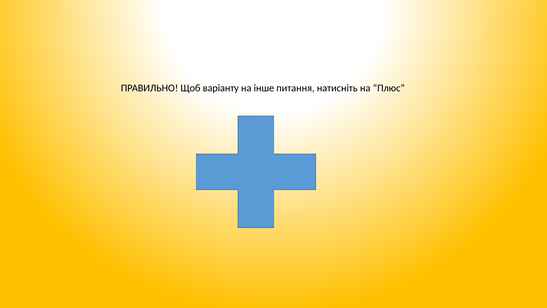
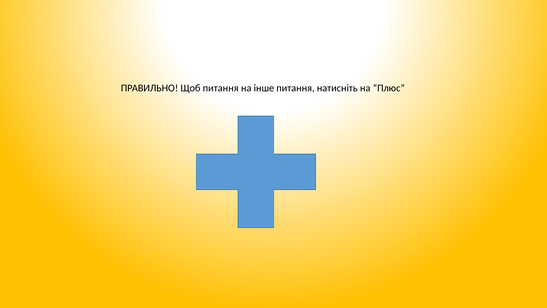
Щоб варіанту: варіанту -> питання (221, 88)
